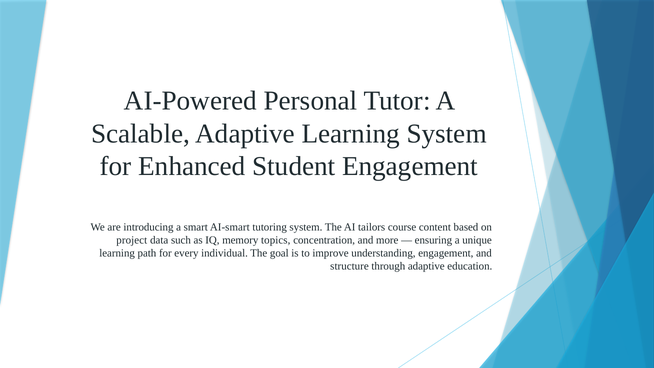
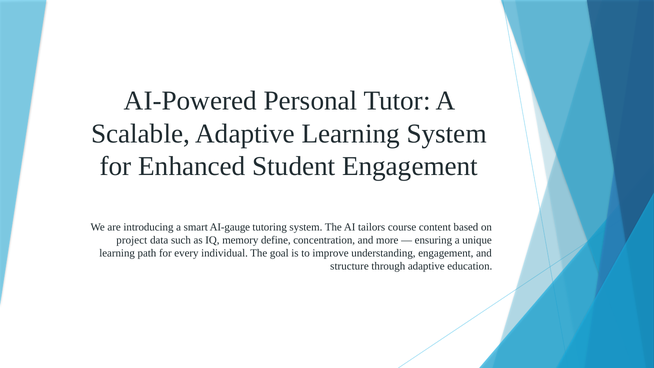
AI-smart: AI-smart -> AI-gauge (230, 227)
topics: topics -> define (276, 240)
